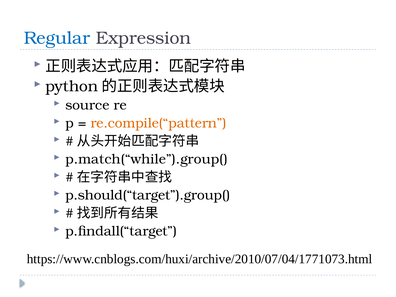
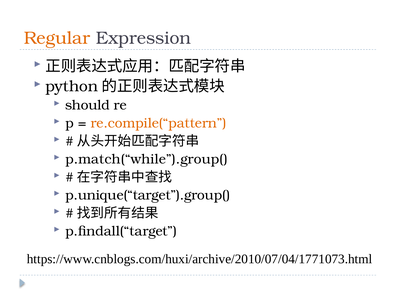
Regular colour: blue -> orange (57, 38)
source: source -> should (87, 105)
p.should(“target”).group(: p.should(“target”).group( -> p.unique(“target”).group( (148, 195)
